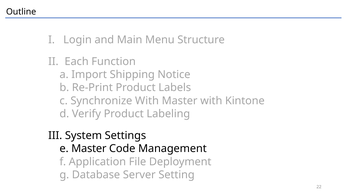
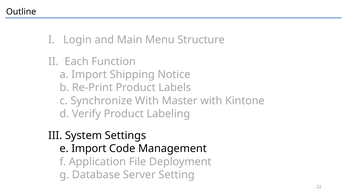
e Master: Master -> Import (89, 148)
